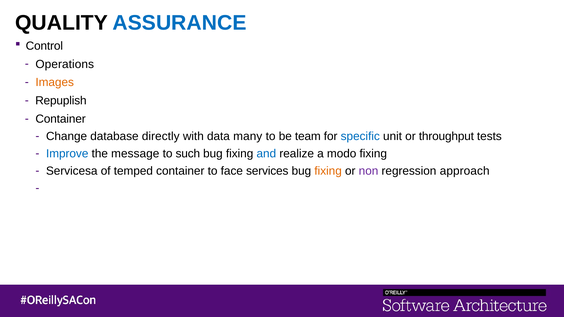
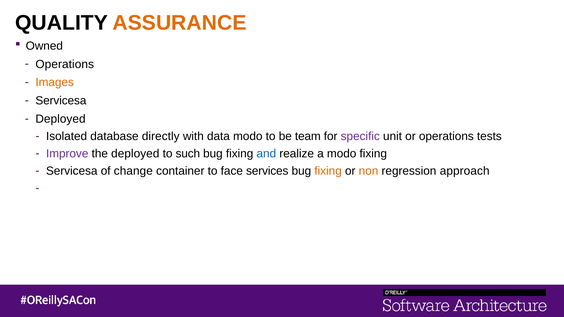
ASSURANCE colour: blue -> orange (180, 23)
Control: Control -> Owned (44, 46)
Repuplish: Repuplish -> Servicesa (61, 101)
Container: Container -> Deployed (61, 119)
Change: Change -> Isolated (67, 136)
data many: many -> modo (248, 136)
specific colour: blue -> purple (360, 136)
or throughput: throughput -> operations (446, 136)
Improve colour: blue -> purple (67, 154)
the message: message -> deployed (135, 154)
temped: temped -> change (133, 171)
non colour: purple -> orange (369, 171)
